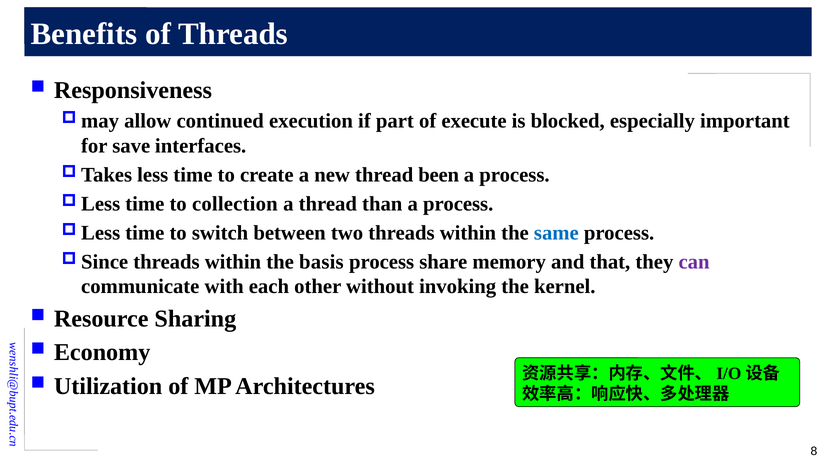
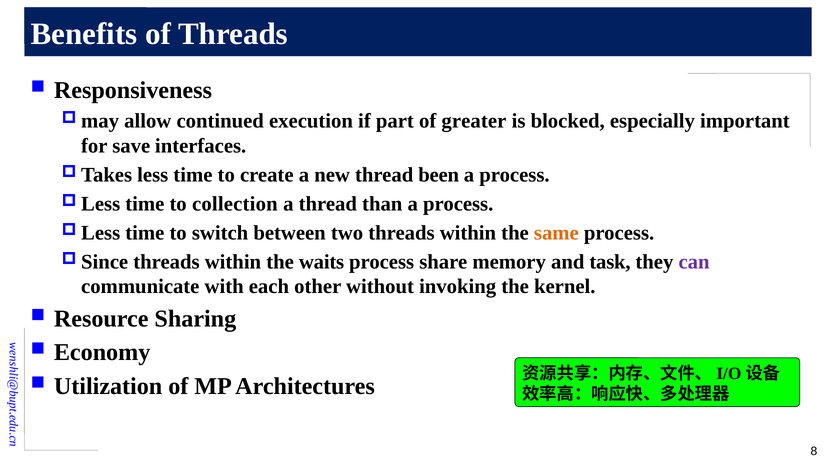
execute: execute -> greater (474, 121)
same colour: blue -> orange (556, 233)
basis: basis -> waits (322, 262)
that: that -> task (610, 262)
